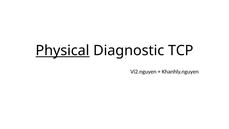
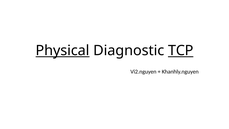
TCP underline: none -> present (181, 50)
